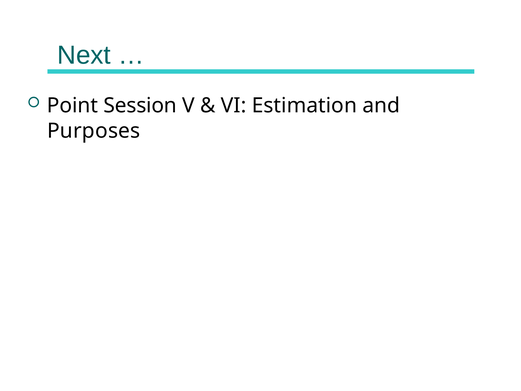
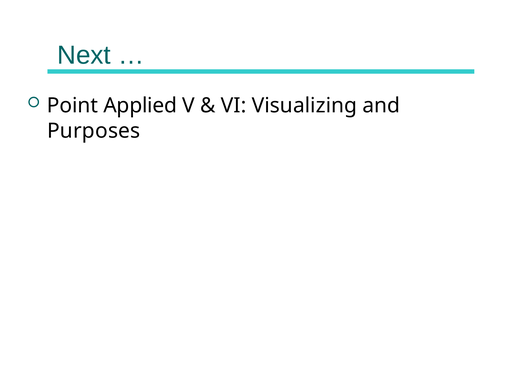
Session: Session -> Applied (140, 106)
Estimation: Estimation -> Visualizing (304, 106)
